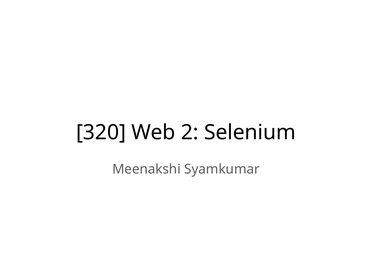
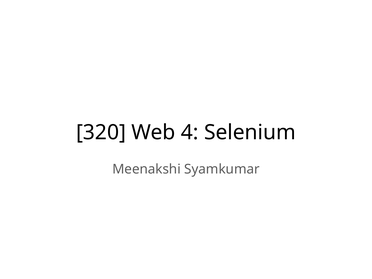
2: 2 -> 4 (190, 132)
